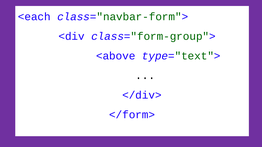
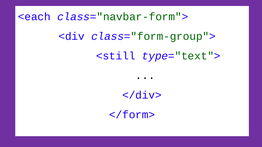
<above: <above -> <still (116, 56)
